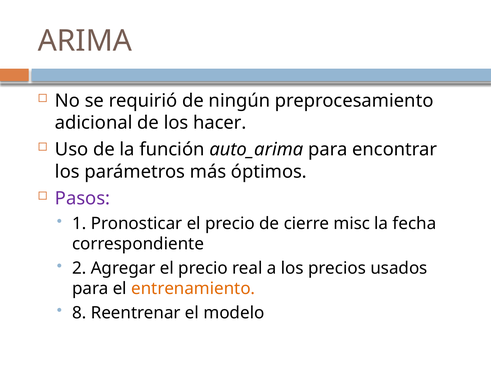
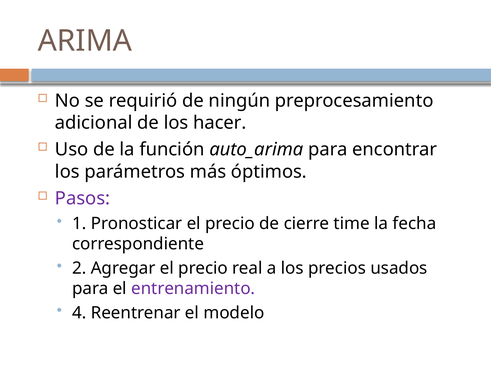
misc: misc -> time (352, 224)
entrenamiento colour: orange -> purple (193, 289)
8: 8 -> 4 (79, 313)
